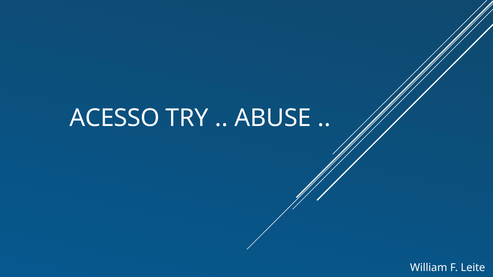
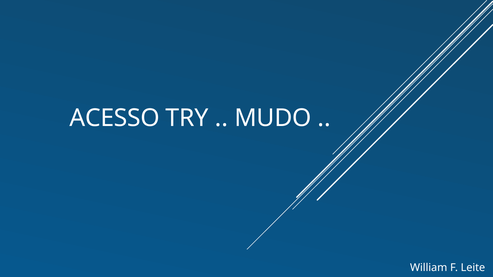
ABUSE: ABUSE -> MUDO (273, 118)
